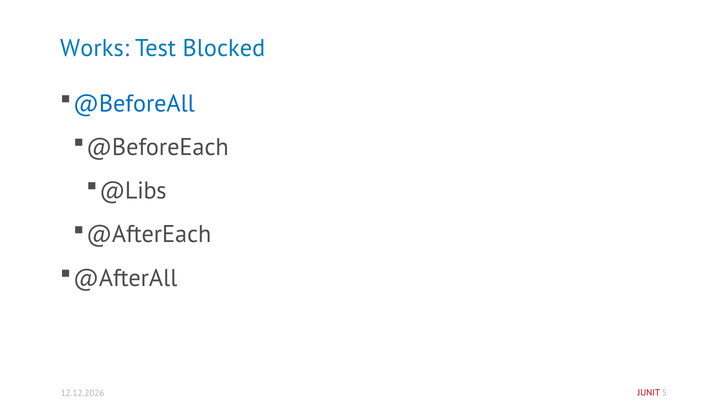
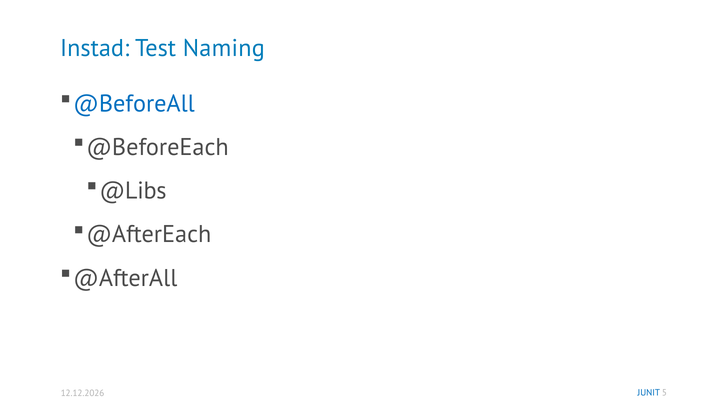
Works: Works -> Instad (95, 48)
Blocked: Blocked -> Naming (224, 48)
JUNIT colour: red -> blue (649, 393)
